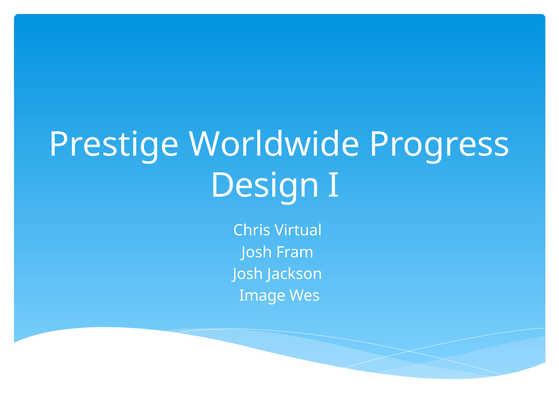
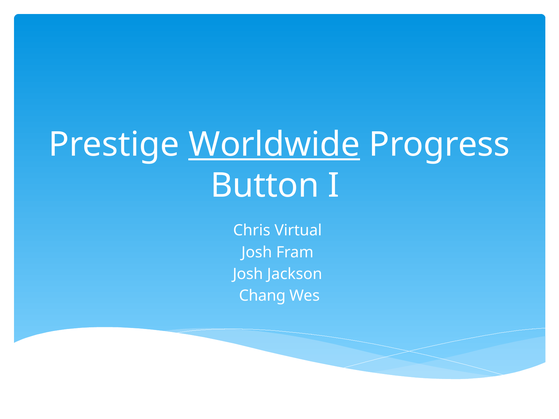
Worldwide underline: none -> present (274, 145)
Design: Design -> Button (265, 186)
Image: Image -> Chang (262, 296)
